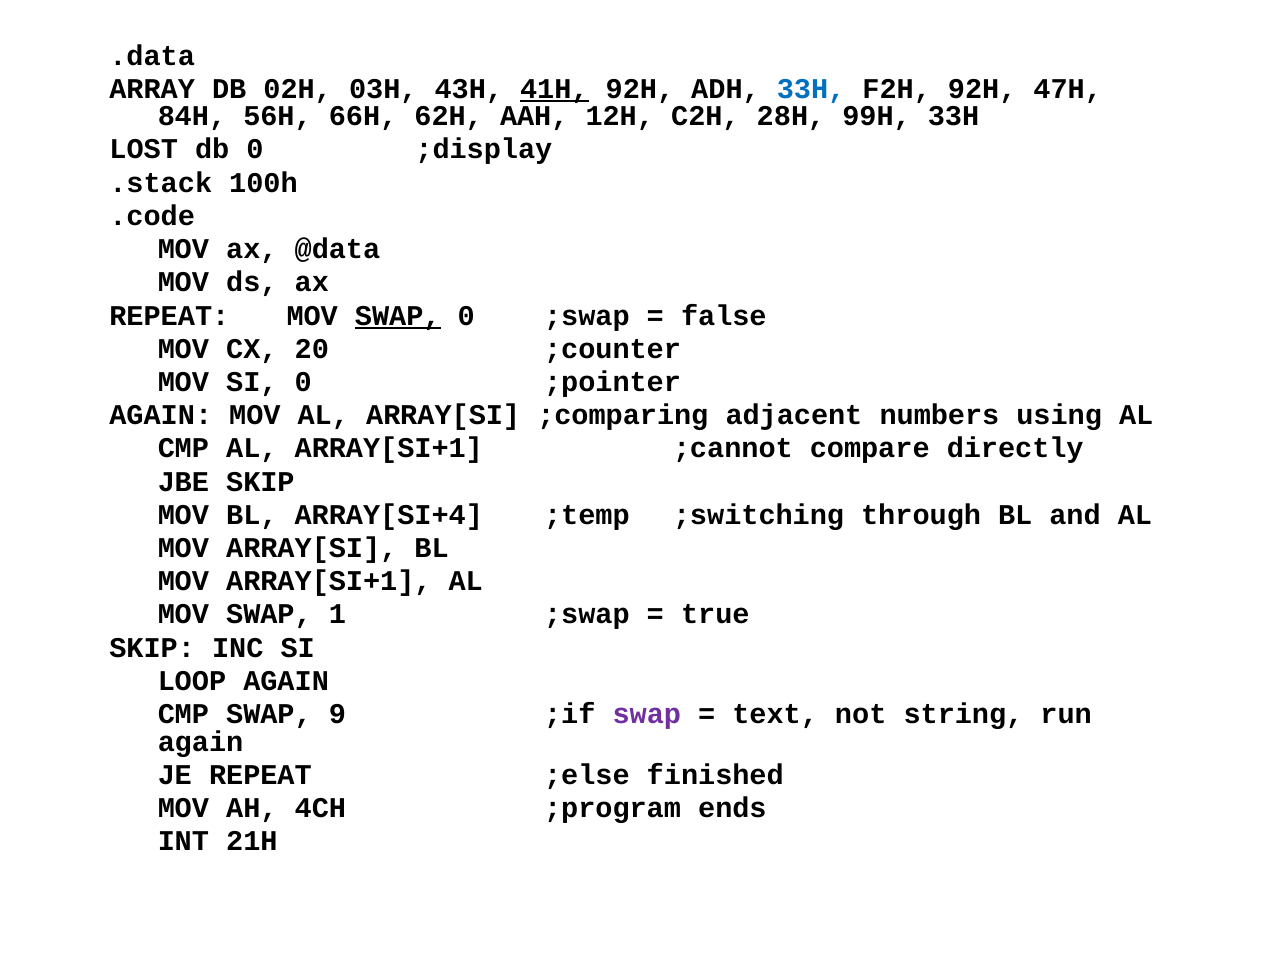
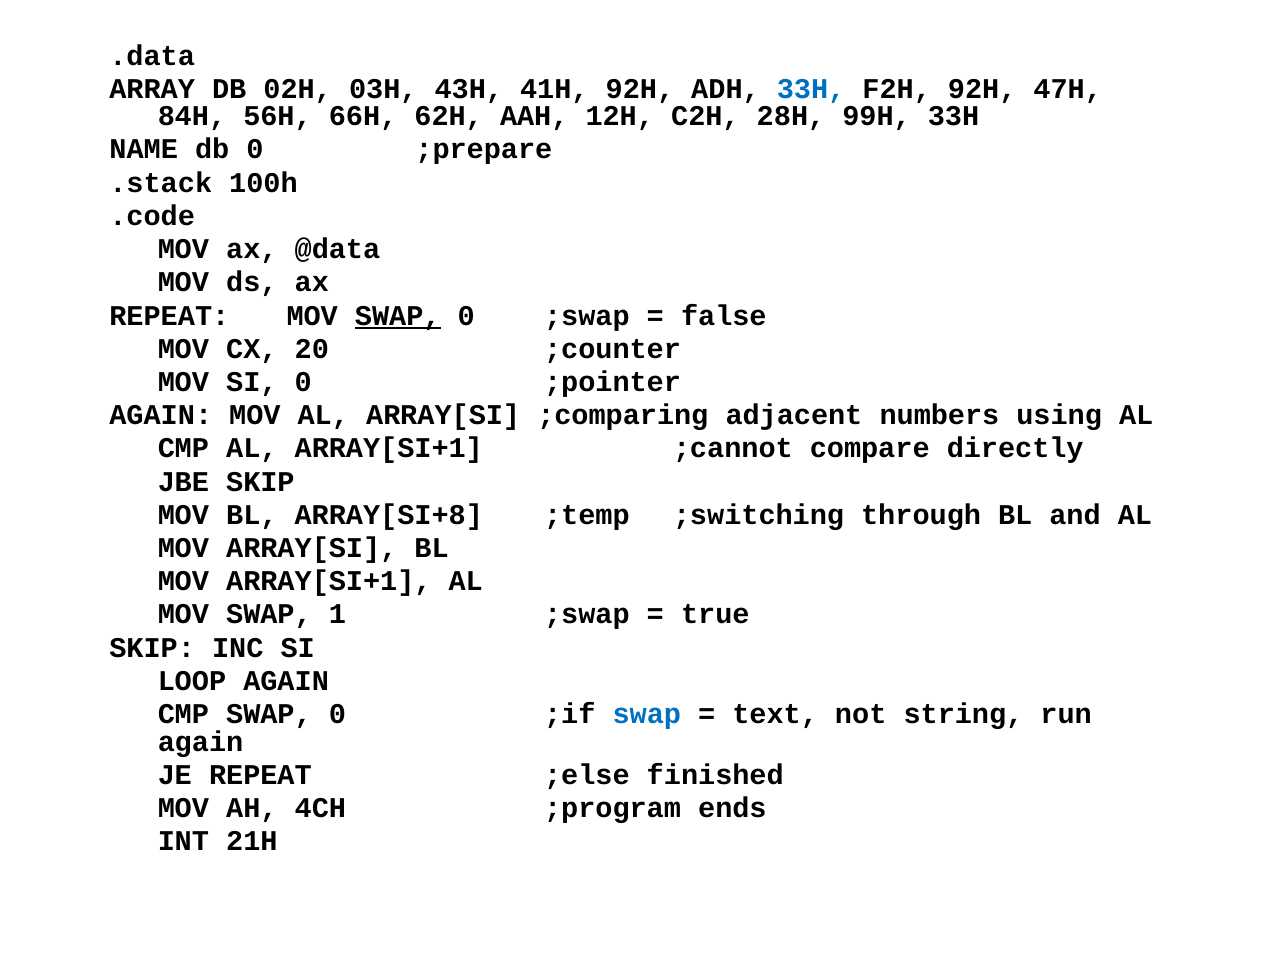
41H underline: present -> none (554, 89)
LOST: LOST -> NAME (144, 150)
;display: ;display -> ;prepare (484, 150)
ARRAY[SI+4: ARRAY[SI+4 -> ARRAY[SI+8 (389, 515)
CMP SWAP 9: 9 -> 0 (337, 714)
swap colour: purple -> blue (647, 714)
